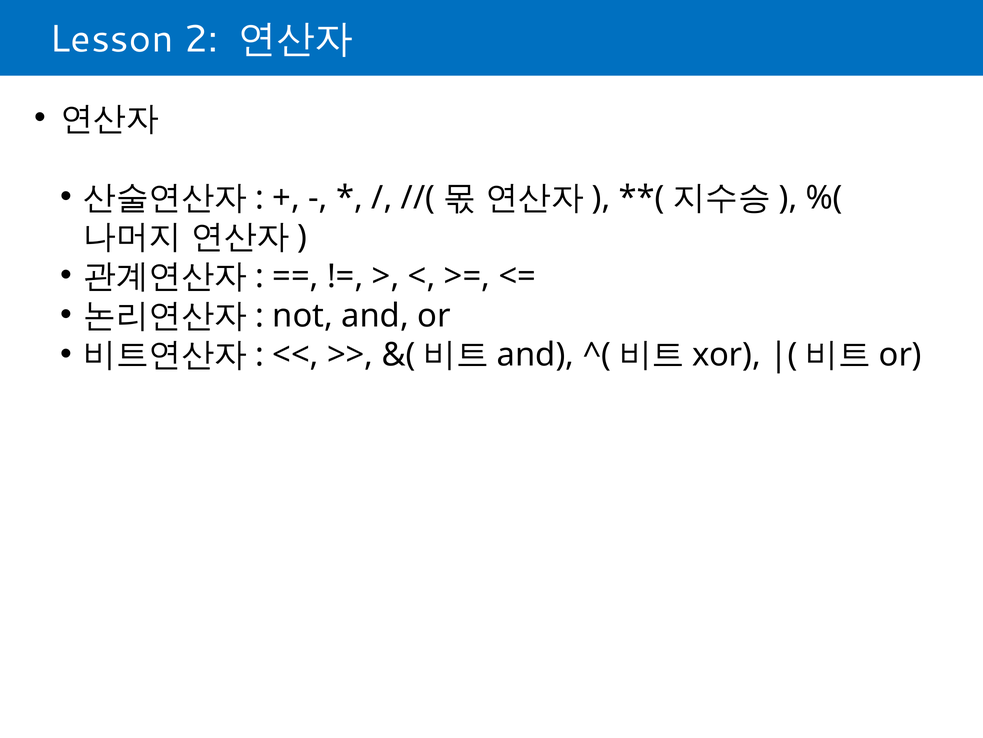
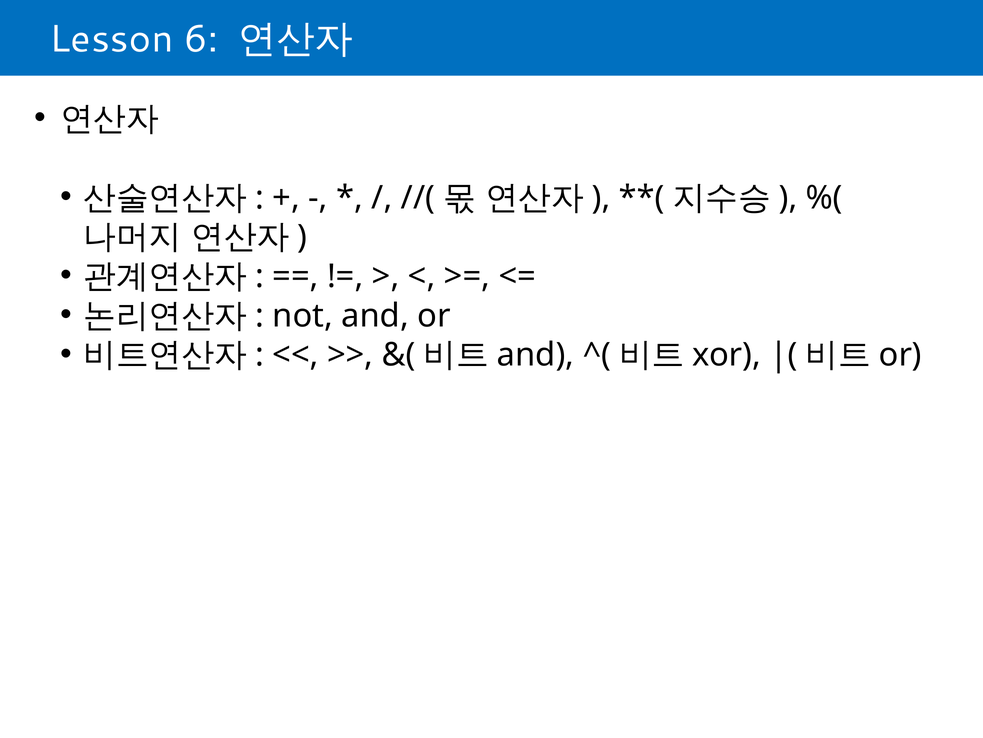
2: 2 -> 6 (201, 39)
